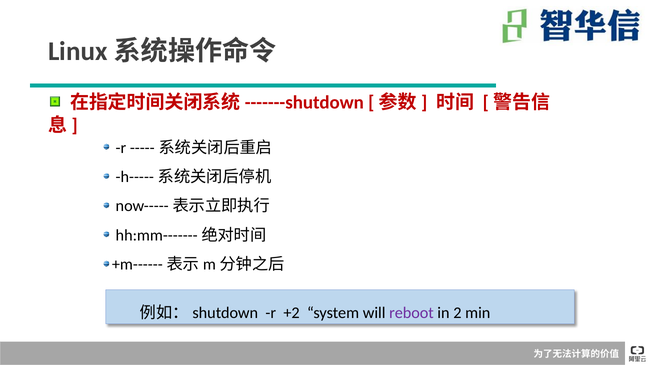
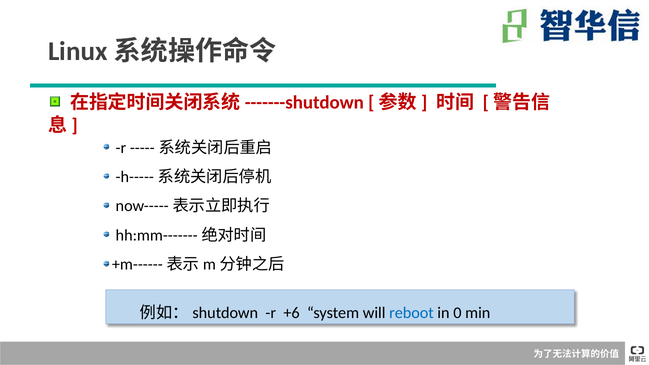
+2: +2 -> +6 (292, 313)
reboot colour: purple -> blue (411, 313)
2: 2 -> 0 (457, 313)
